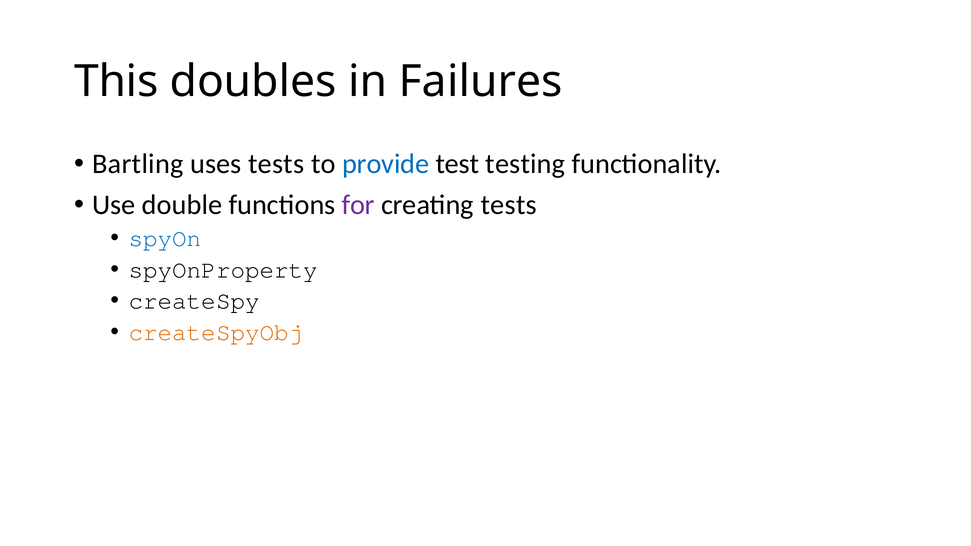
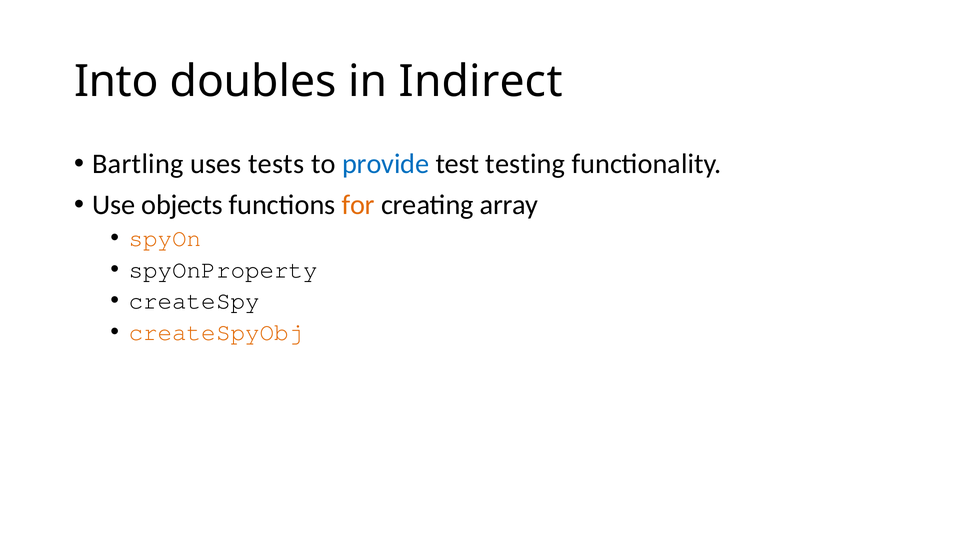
This: This -> Into (116, 82)
Failures: Failures -> Indirect (481, 82)
double: double -> objects (182, 205)
for colour: purple -> orange (358, 205)
creating tests: tests -> array (509, 205)
spyOn colour: blue -> orange (165, 238)
